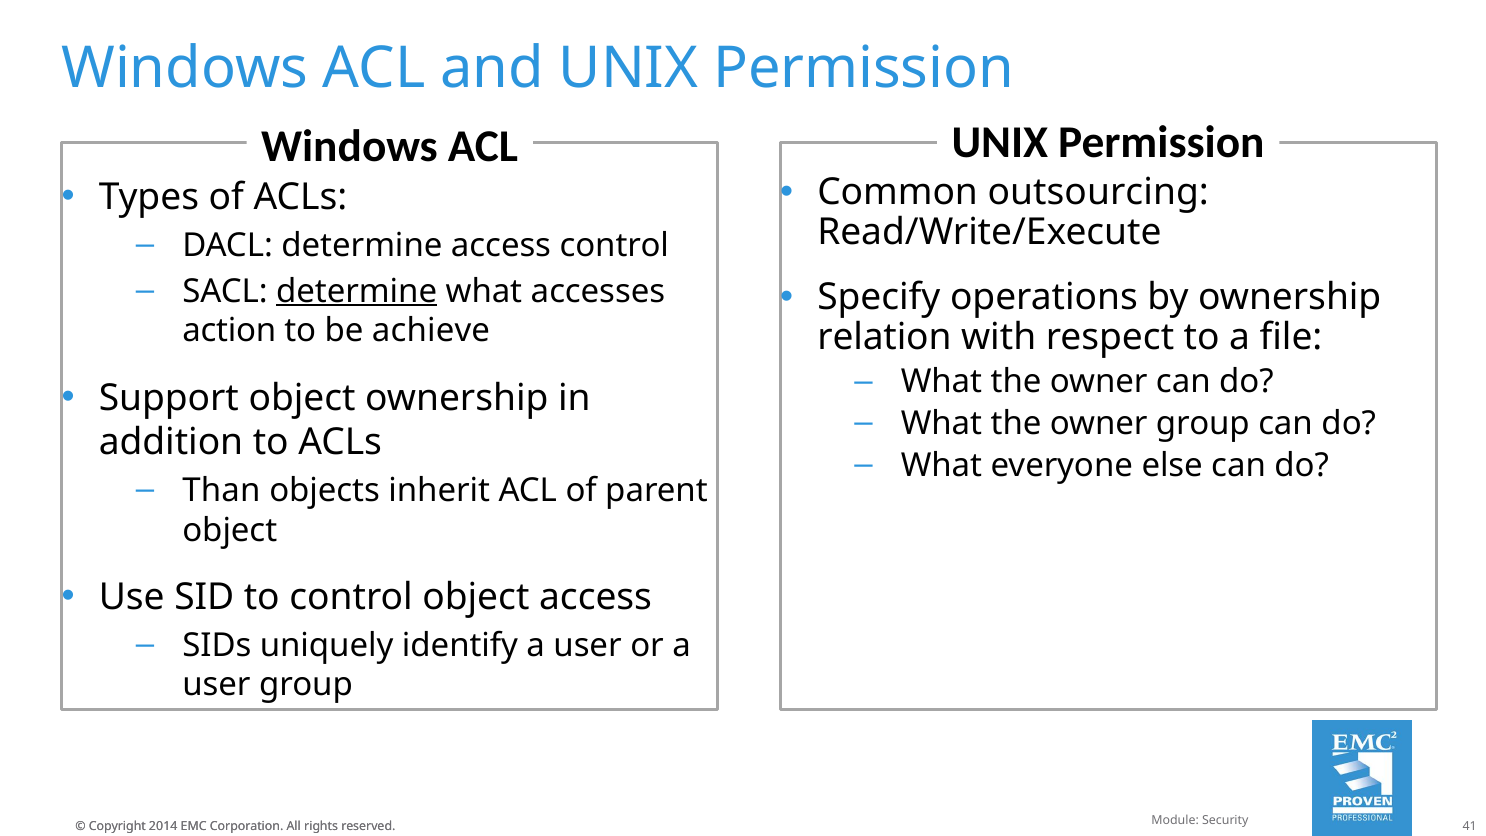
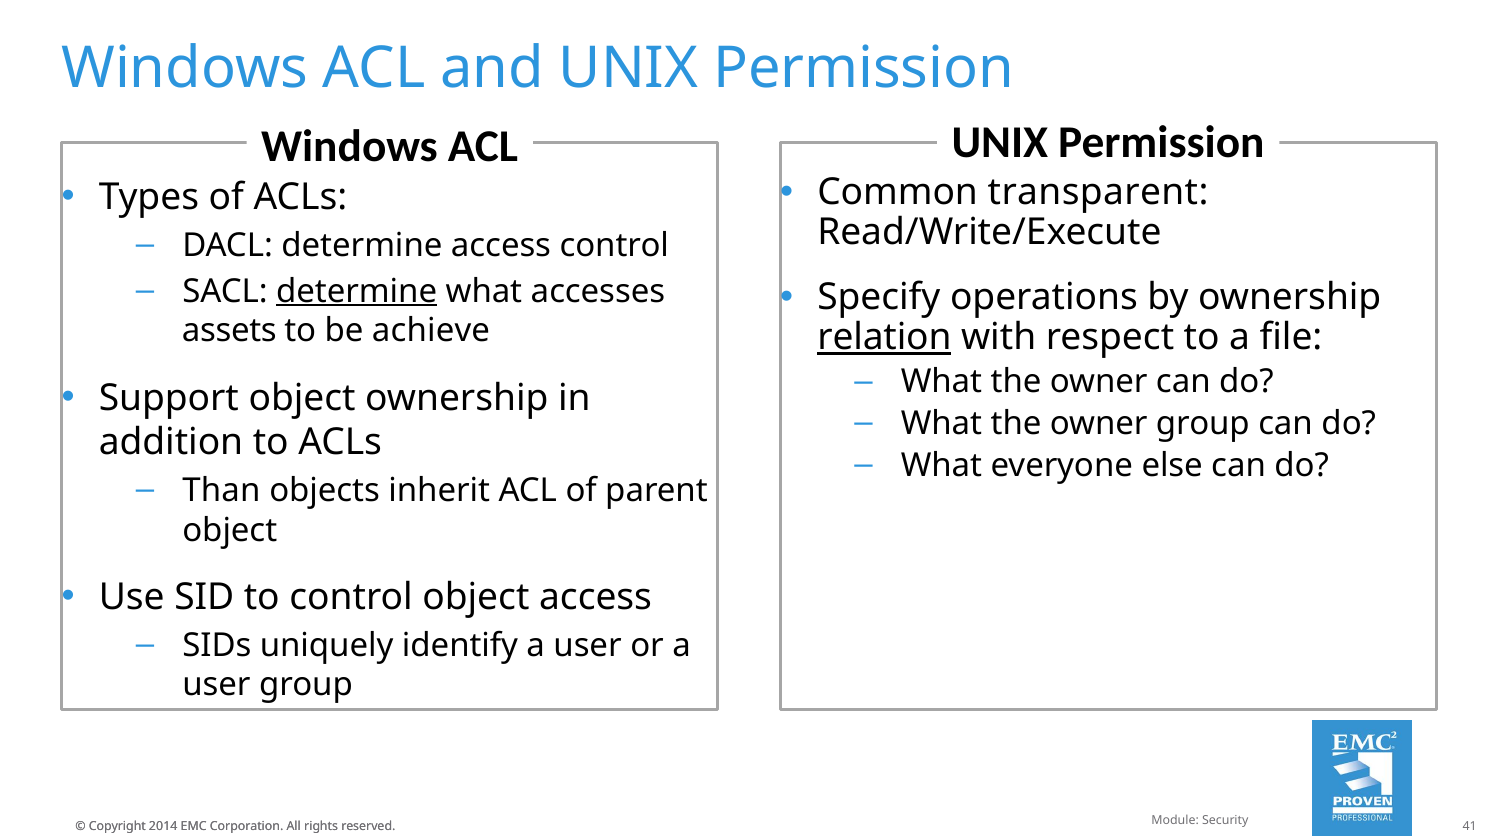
outsourcing: outsourcing -> transparent (1098, 192)
action: action -> assets (229, 331)
relation underline: none -> present (884, 337)
